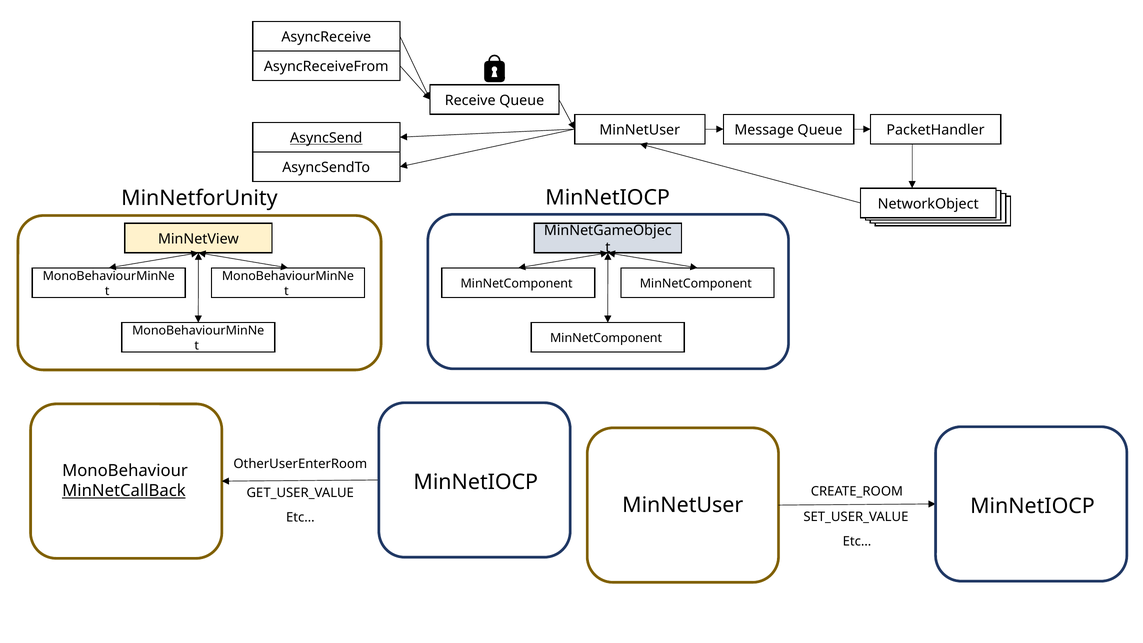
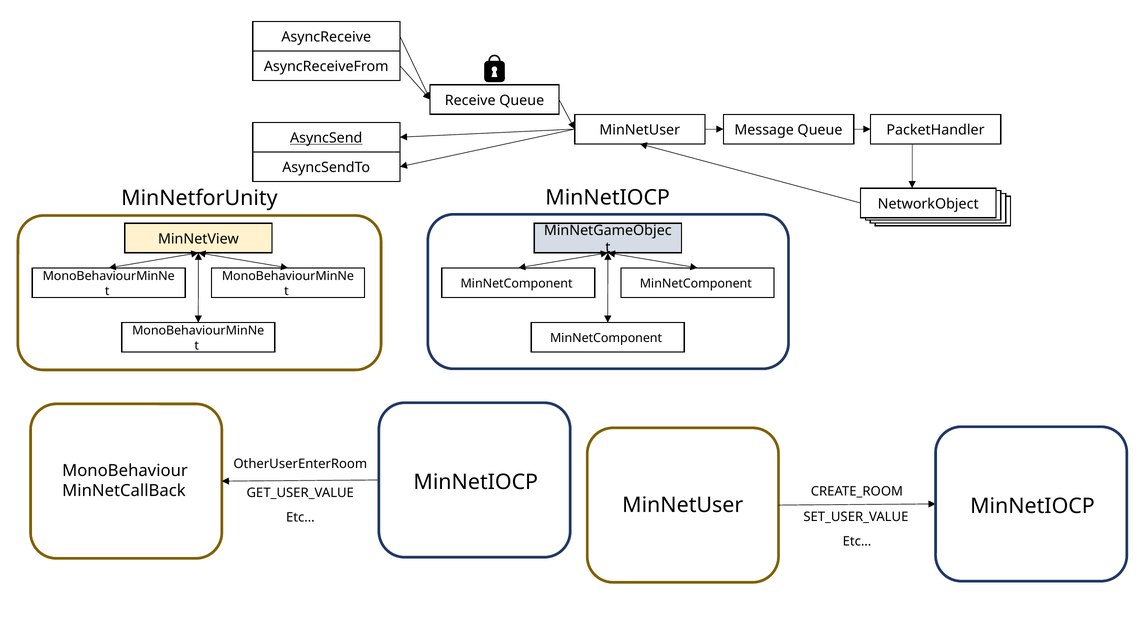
MinNetCallBack underline: present -> none (124, 491)
